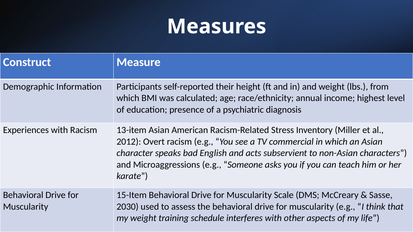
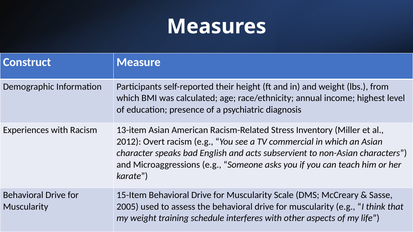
2030: 2030 -> 2005 (128, 207)
